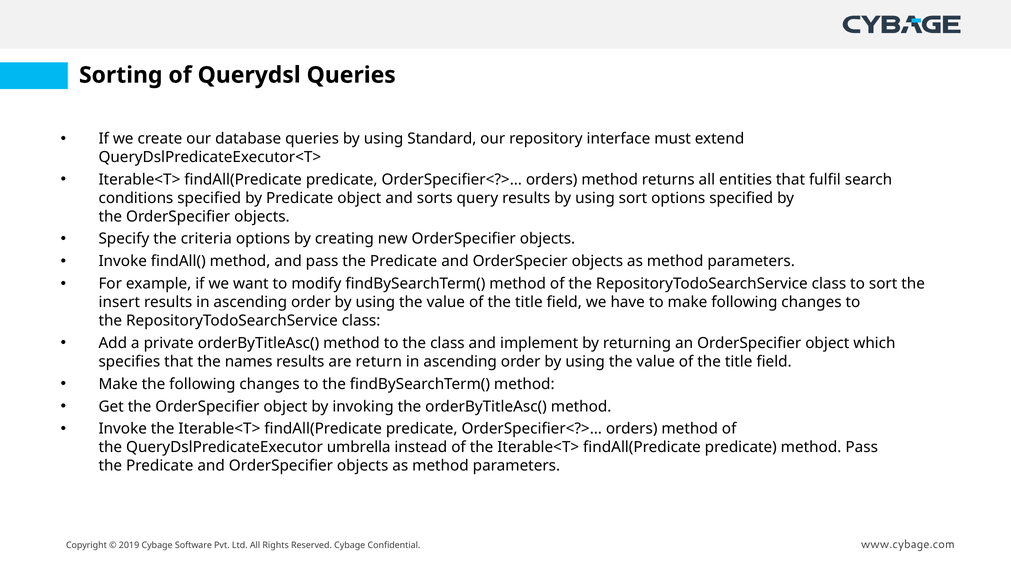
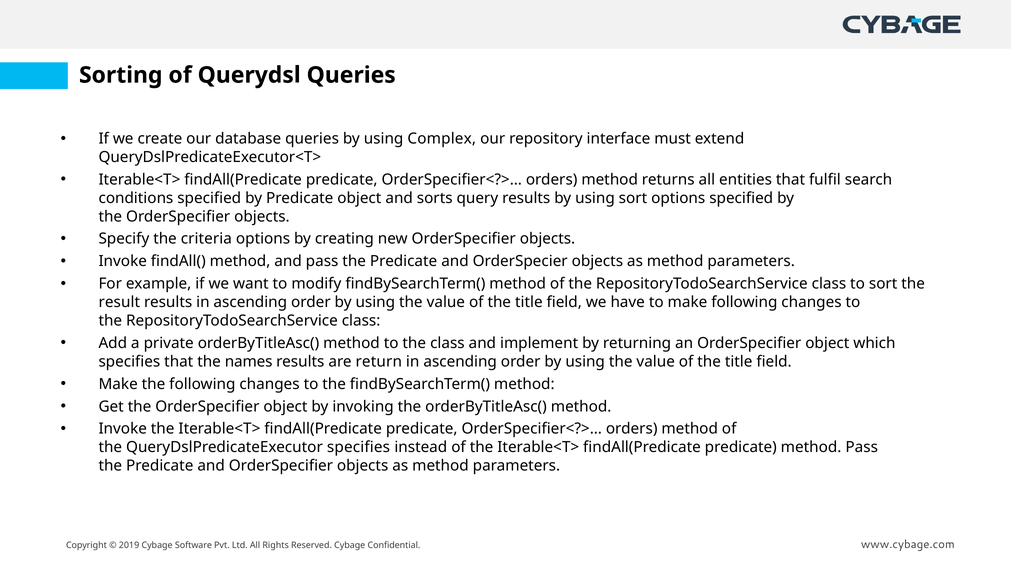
Standard: Standard -> Complex (442, 139)
insert: insert -> result (119, 302)
QueryDslPredicateExecutor umbrella: umbrella -> specifies (359, 447)
